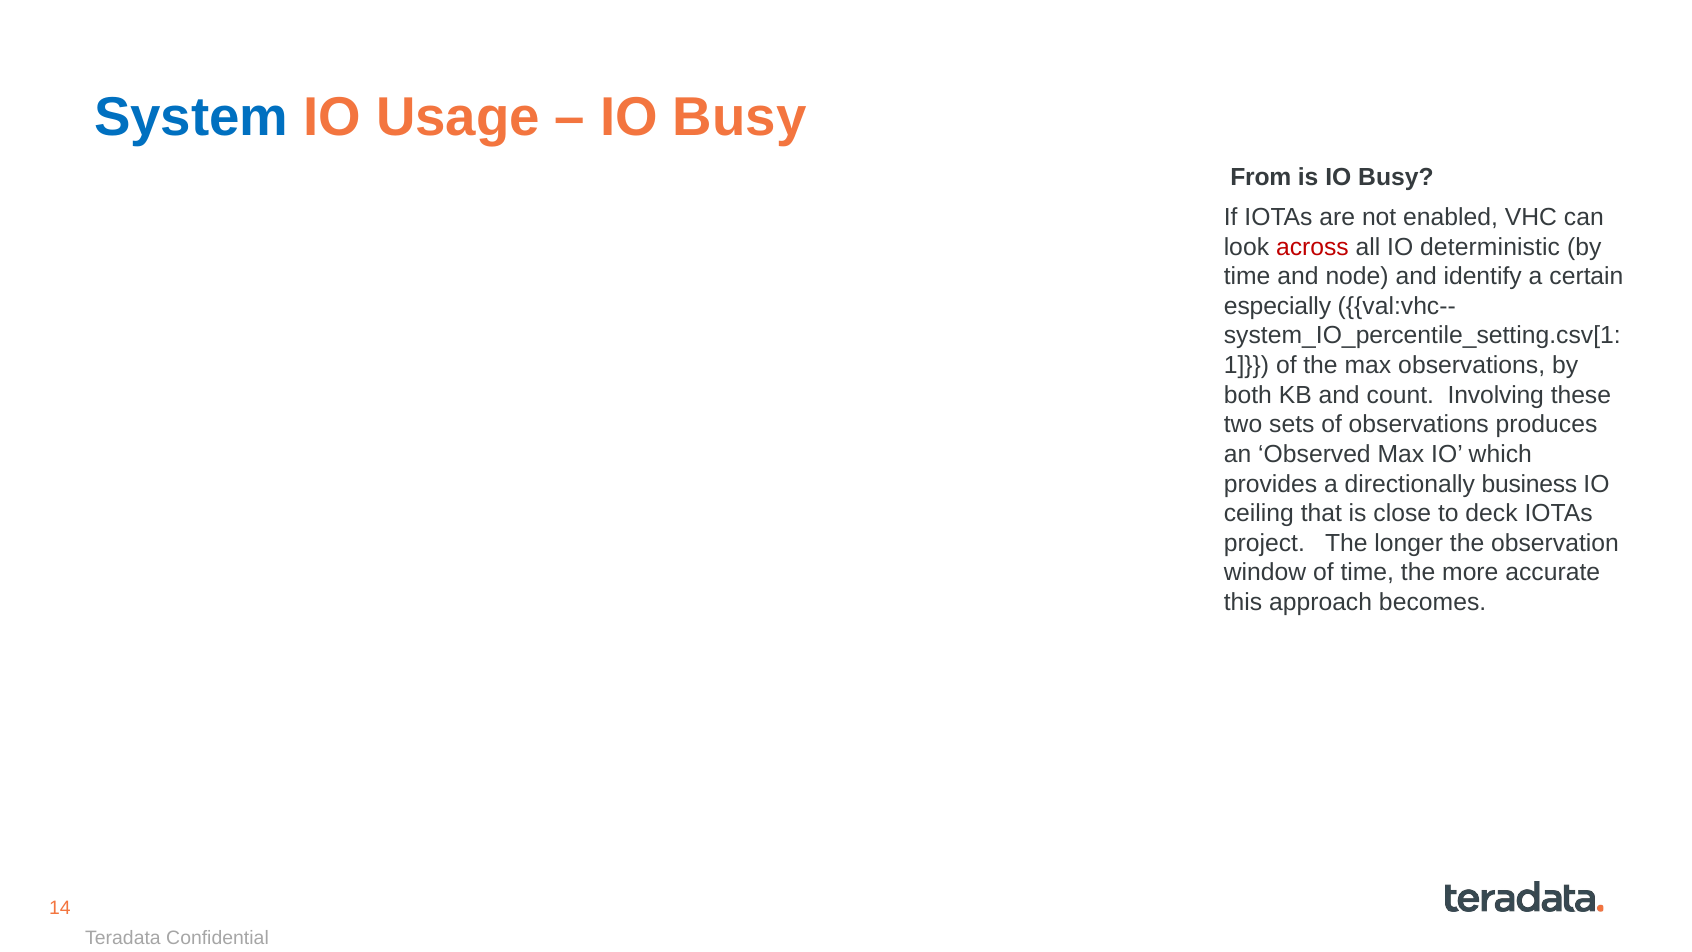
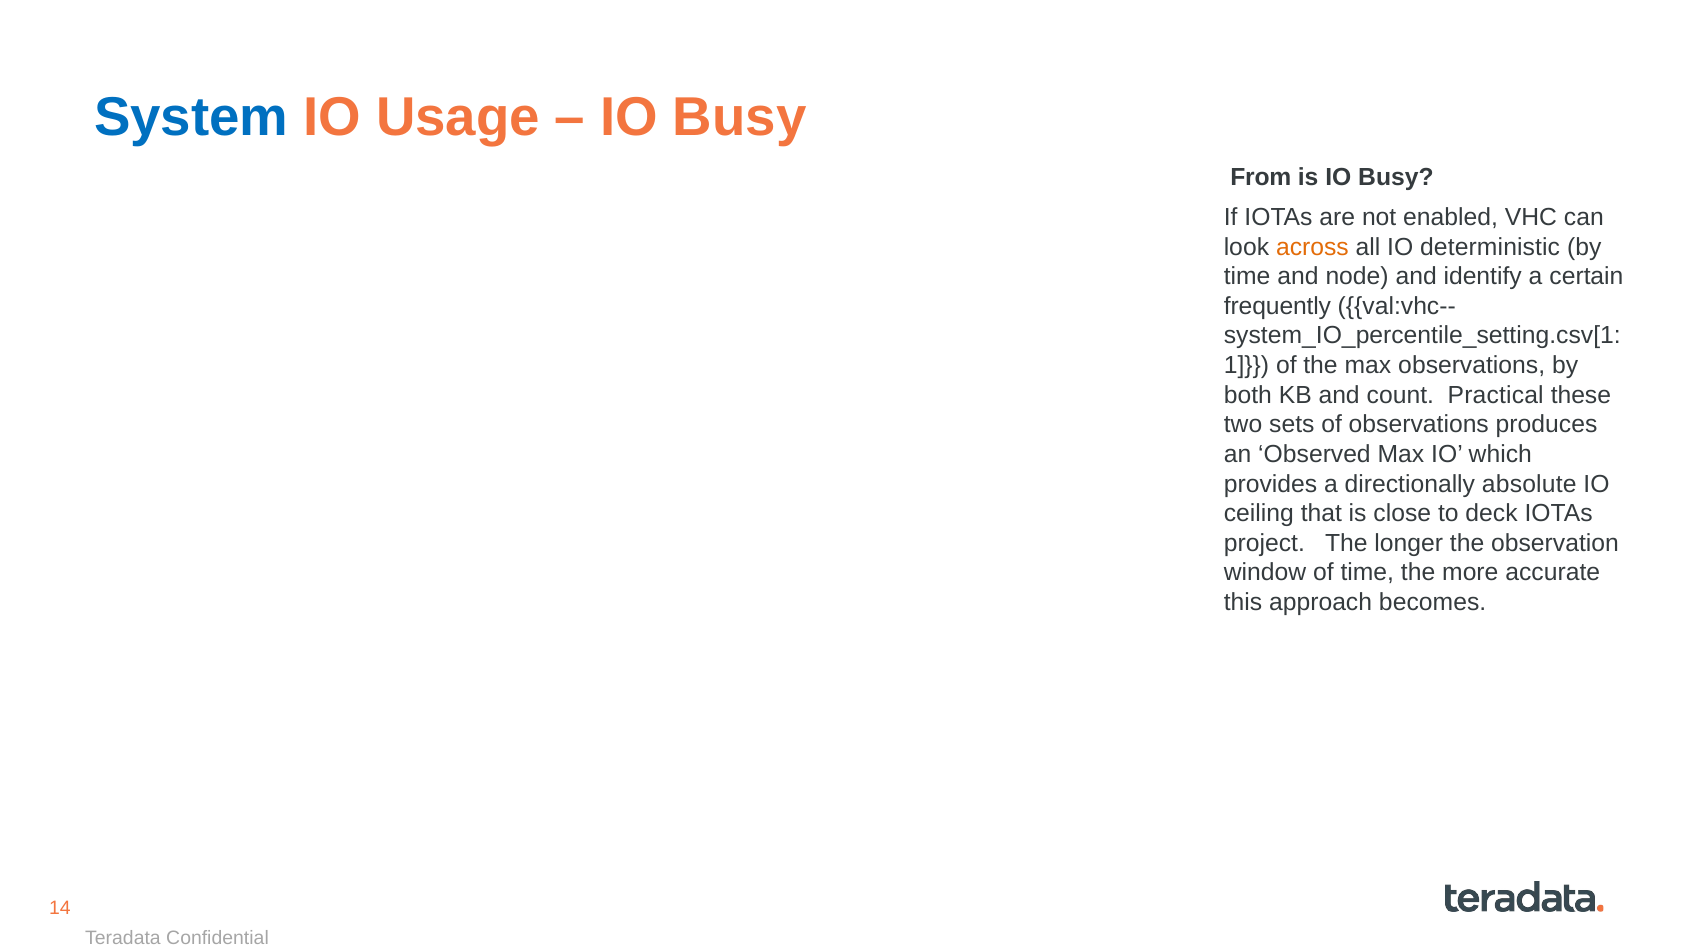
across colour: red -> orange (1312, 247)
especially: especially -> frequently (1278, 306)
Involving: Involving -> Practical (1496, 395)
business: business -> absolute (1529, 484)
